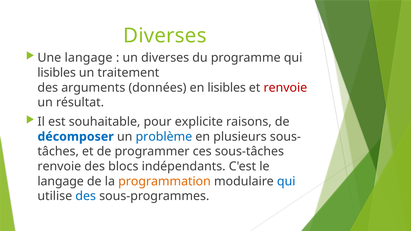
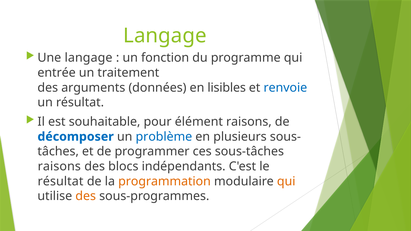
Diverses: Diverses -> Langage (165, 36)
un diverses: diverses -> fonction (165, 58)
lisibles: lisibles -> entrée (57, 73)
renvoie colour: red -> blue (285, 88)
explicite: explicite -> élément (199, 122)
renvoie: renvoie -> raisons (59, 167)
langage: langage -> résultat (61, 181)
qui colour: blue -> orange (286, 181)
des colour: blue -> orange (86, 196)
